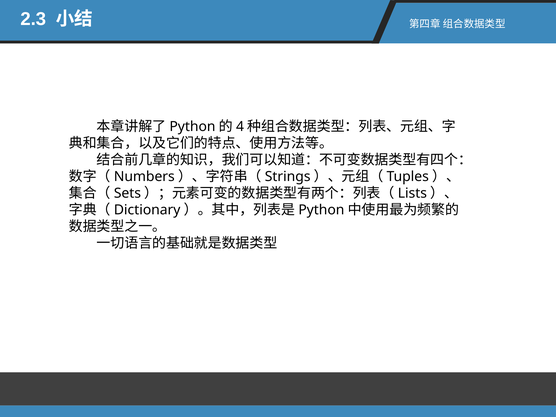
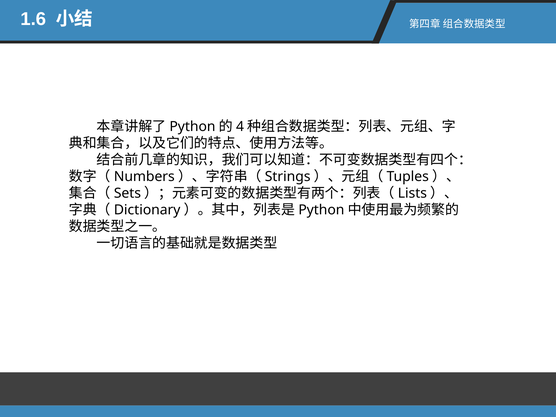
2.3: 2.3 -> 1.6 (33, 19)
